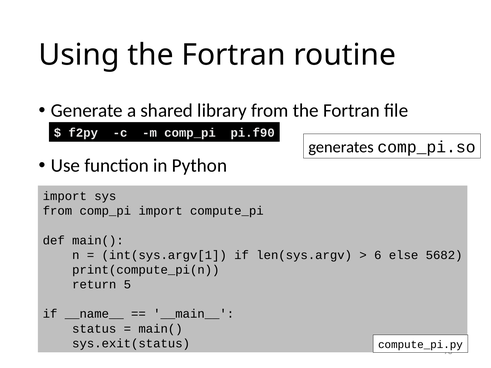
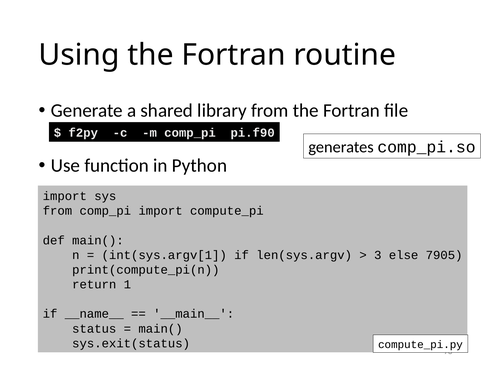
6: 6 -> 3 (378, 255)
5682: 5682 -> 7905 (444, 255)
5: 5 -> 1 (127, 285)
